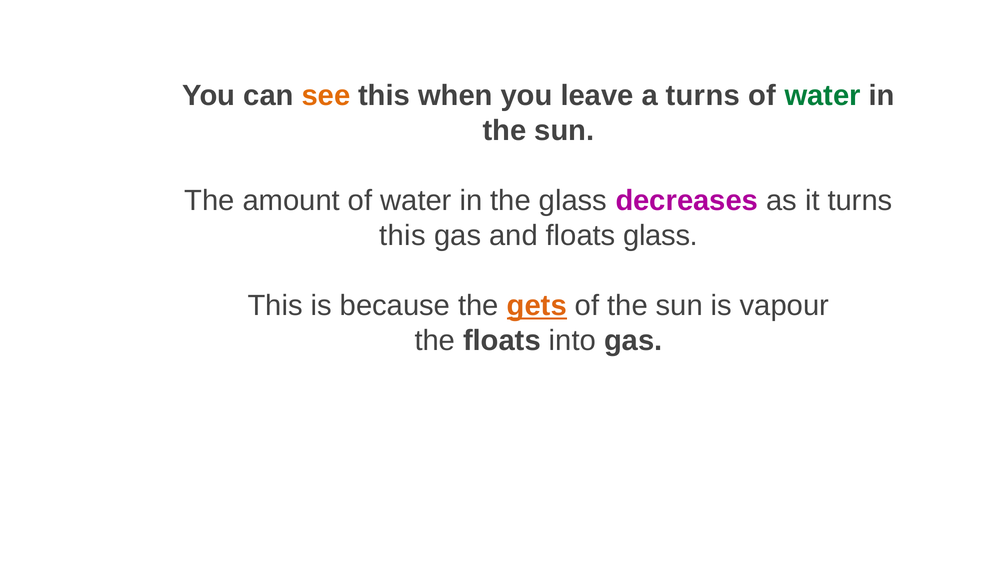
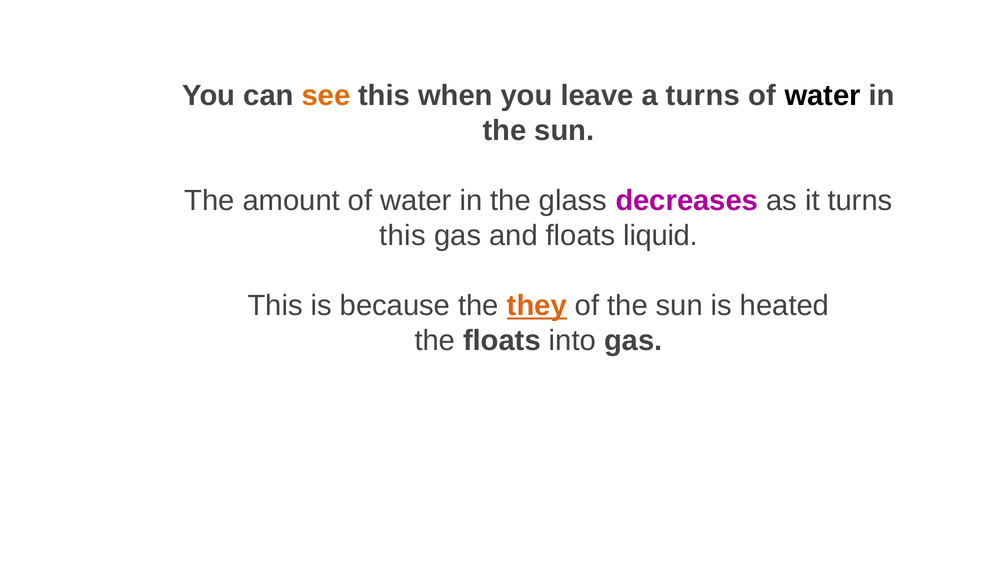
water colour: green -> black (823, 95)
floats glass: glass -> liquid (661, 236)
gets: gets -> they (537, 306)
vapour: vapour -> heated (784, 306)
